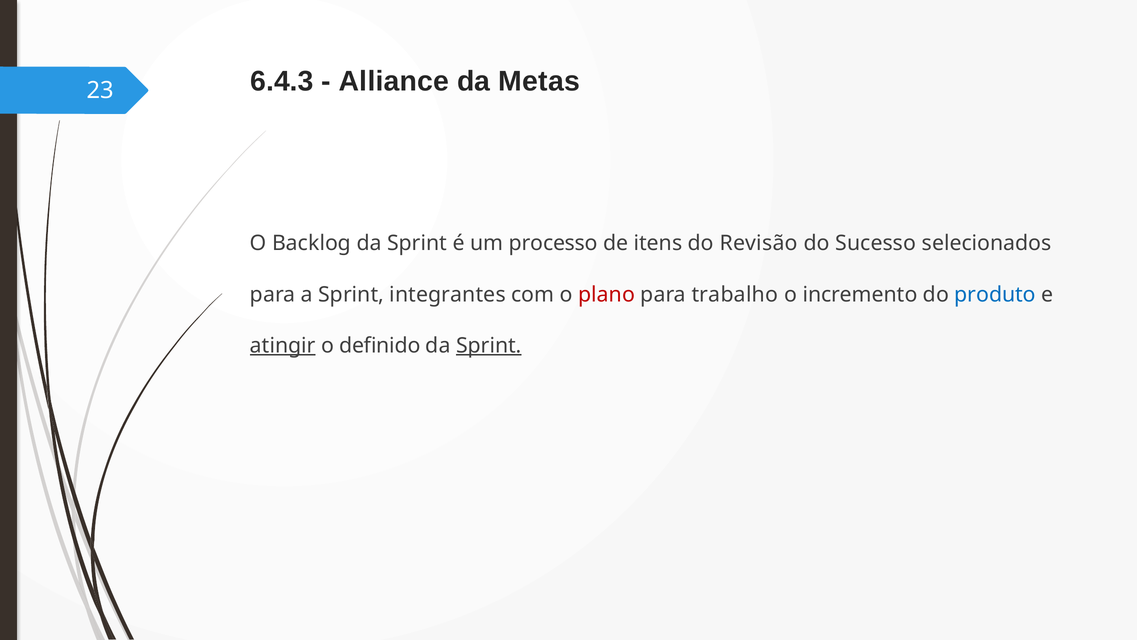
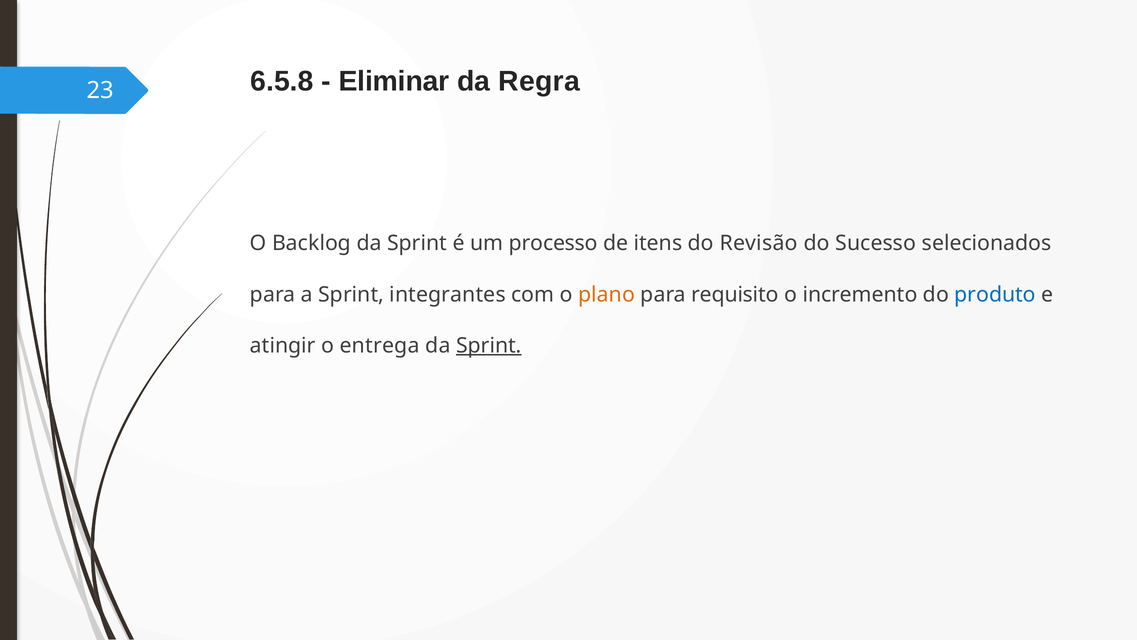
6.4.3: 6.4.3 -> 6.5.8 (282, 82)
Alliance: Alliance -> Eliminar (394, 82)
Metas: Metas -> Regra (539, 82)
plano colour: red -> orange (607, 294)
trabalho: trabalho -> requisito (735, 294)
atingir underline: present -> none (283, 345)
definido: definido -> entrega (380, 345)
